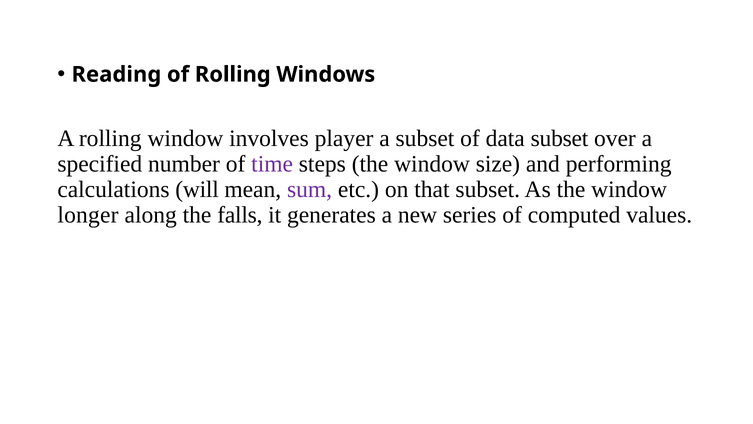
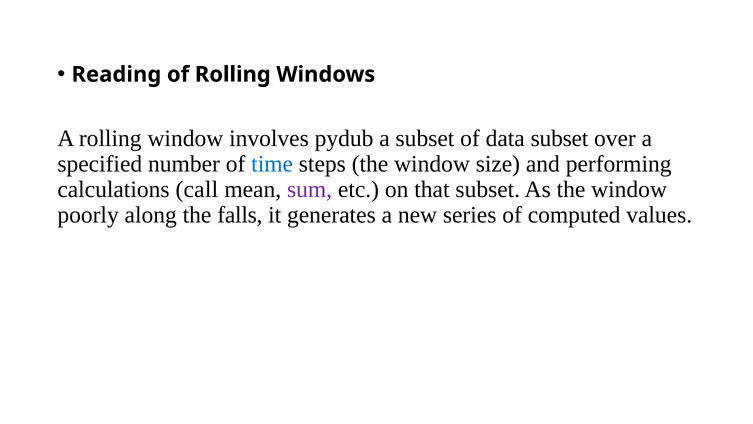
player: player -> pydub (344, 138)
time colour: purple -> blue (272, 164)
will: will -> call (197, 189)
longer: longer -> poorly (88, 215)
